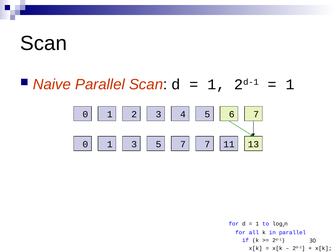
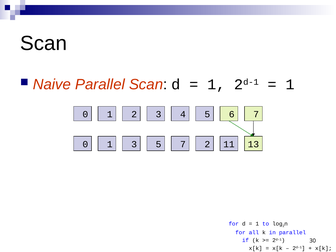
1 7: 7 -> 2 (207, 144)
